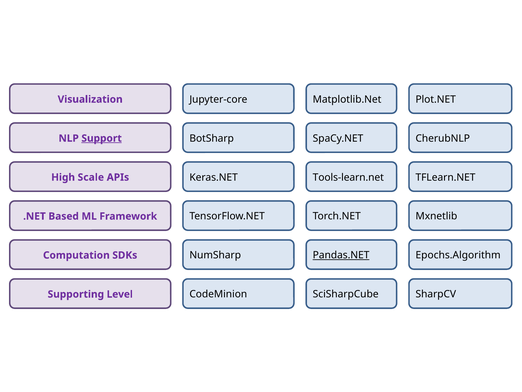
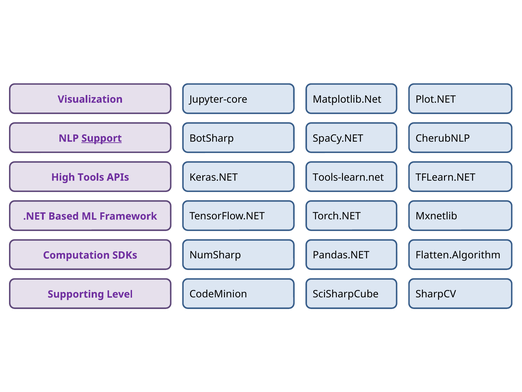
Scale: Scale -> Tools (91, 177)
Pandas.NET underline: present -> none (341, 255)
Epochs.Algorithm: Epochs.Algorithm -> Flatten.Algorithm (458, 255)
